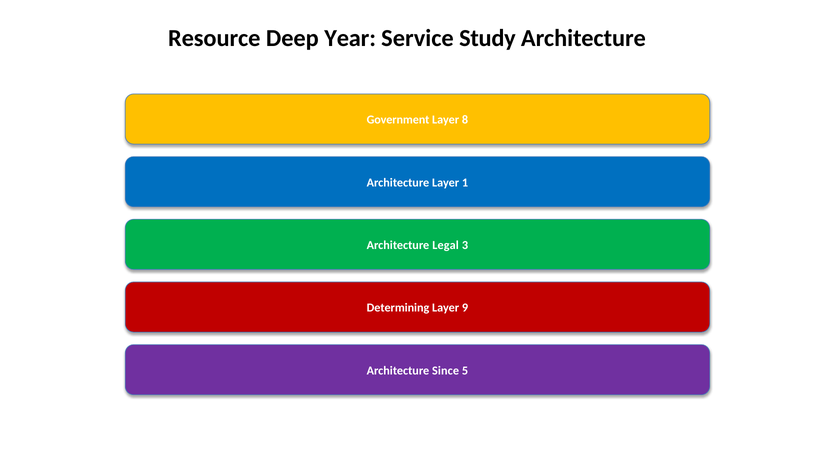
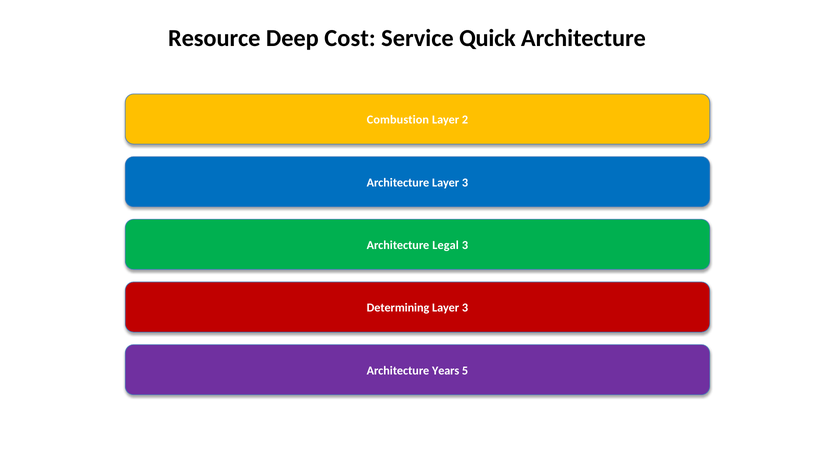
Year: Year -> Cost (350, 38)
Study: Study -> Quick (487, 38)
Government: Government -> Combustion (398, 120)
8: 8 -> 2 (465, 120)
Architecture Layer 1: 1 -> 3 (465, 182)
9: 9 -> 3 (465, 308)
Since: Since -> Years (446, 370)
